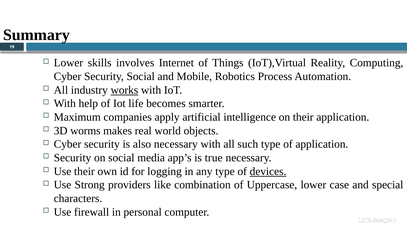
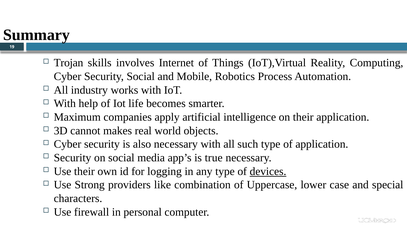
Lower: Lower -> Trojan (69, 63)
works underline: present -> none (124, 90)
worms: worms -> cannot (85, 131)
